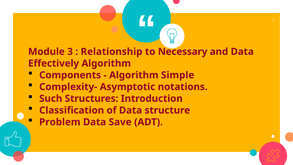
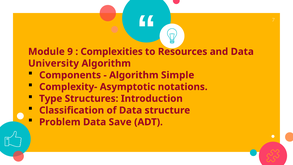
3: 3 -> 9 (70, 52)
Relationship: Relationship -> Complexities (112, 52)
Necessary: Necessary -> Resources (183, 52)
Effectively: Effectively -> University (54, 63)
Such: Such -> Type (51, 98)
